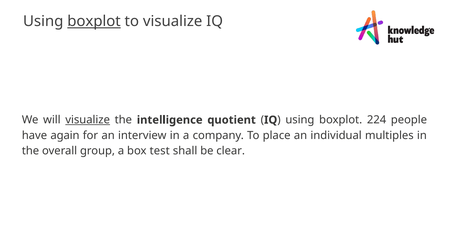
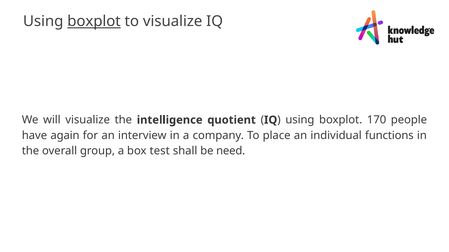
visualize underline: present -> none (88, 120)
224: 224 -> 170 (377, 120)
multiples: multiples -> functions (389, 136)
clear: clear -> need (231, 151)
